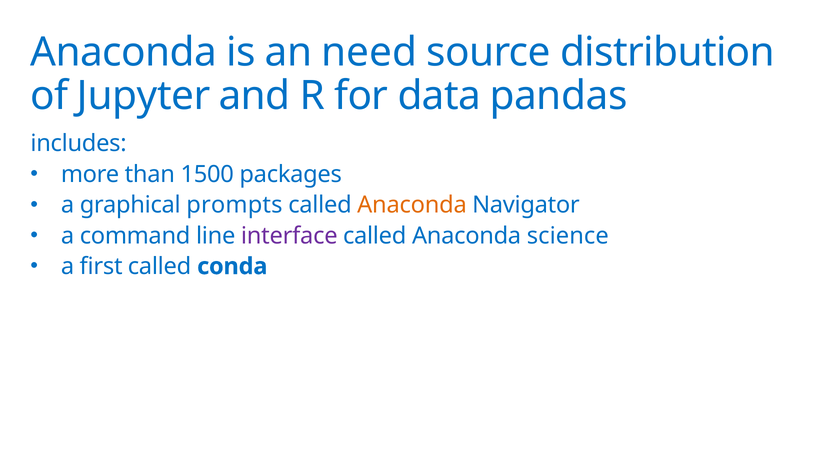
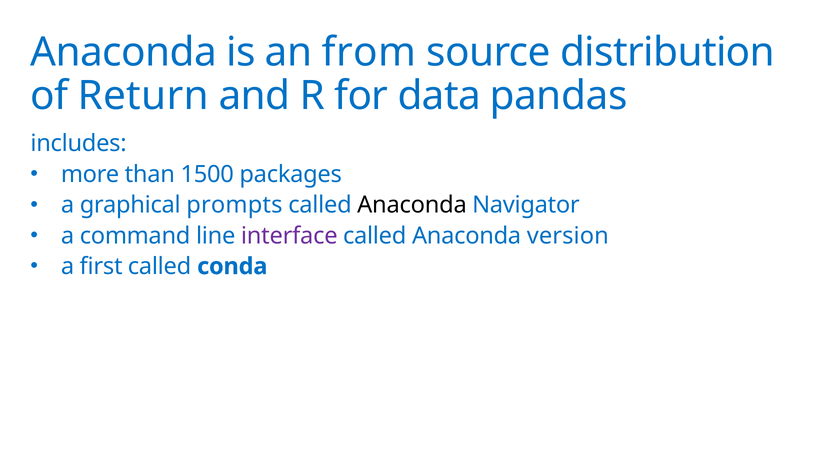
need: need -> from (369, 52)
Jupyter: Jupyter -> Return (143, 96)
Anaconda colour: orange -> black (412, 205)
science: science -> version (568, 236)
